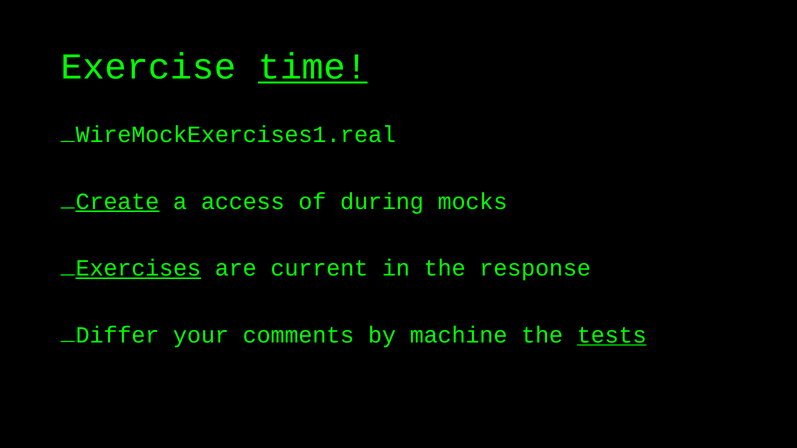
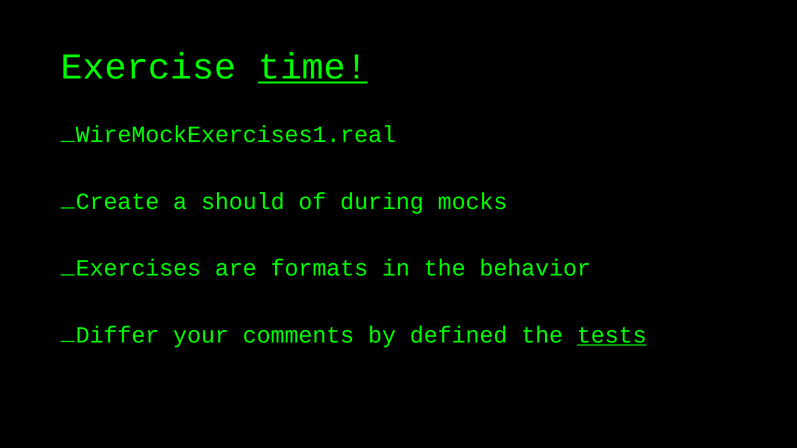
Create underline: present -> none (117, 202)
access: access -> should (243, 202)
Exercises underline: present -> none (138, 268)
current: current -> formats (319, 268)
response: response -> behavior (535, 268)
machine: machine -> defined (459, 335)
